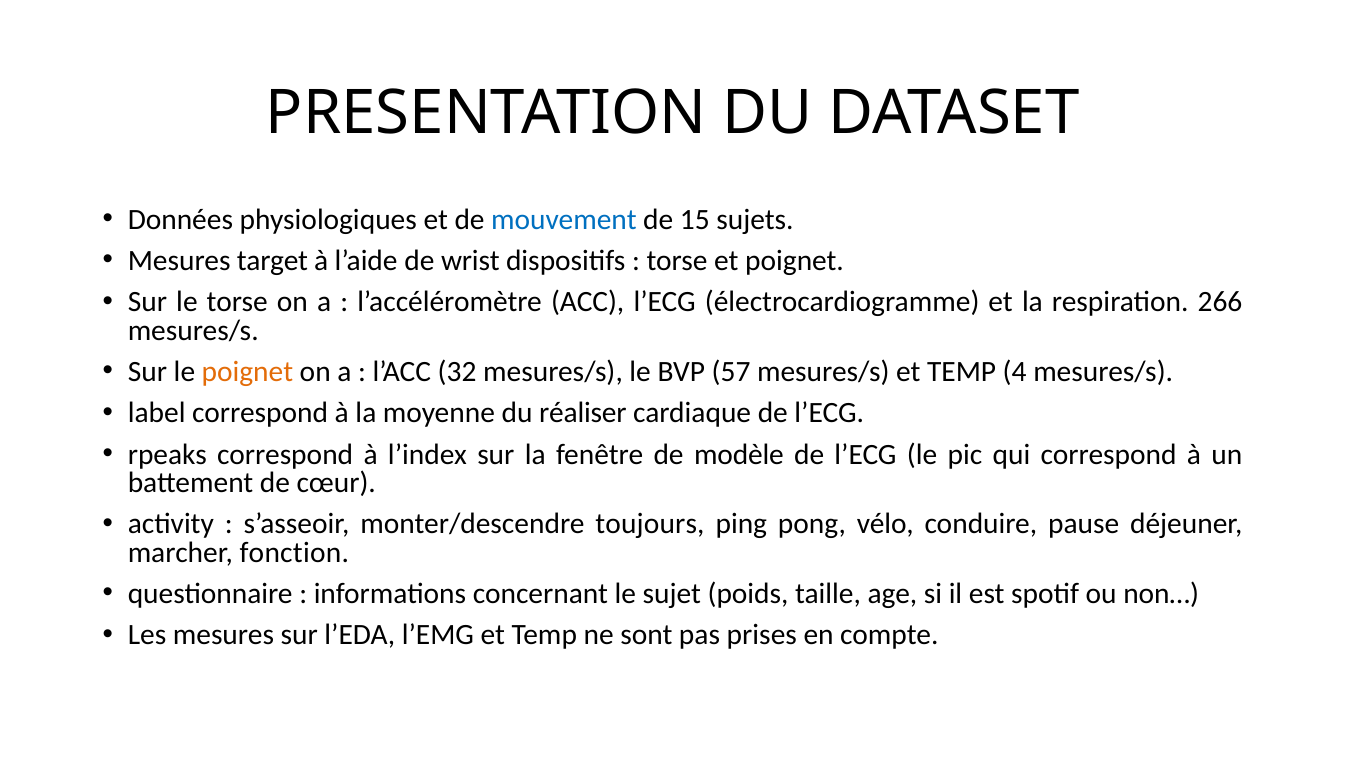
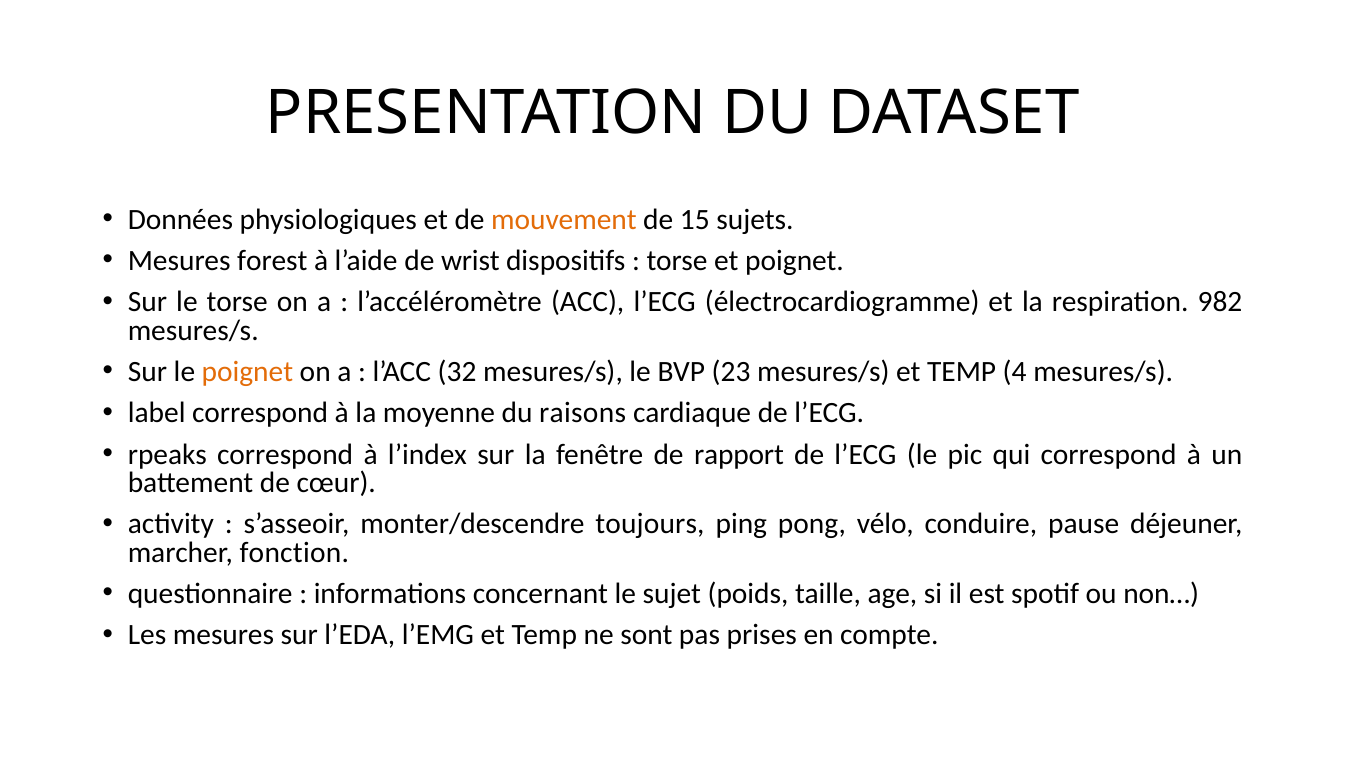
mouvement colour: blue -> orange (564, 220)
target: target -> forest (272, 261)
266: 266 -> 982 (1220, 302)
57: 57 -> 23 (731, 372)
réaliser: réaliser -> raisons (583, 413)
modèle: modèle -> rapport (739, 454)
